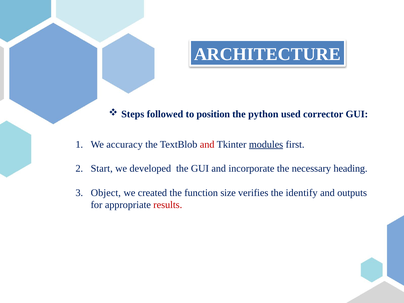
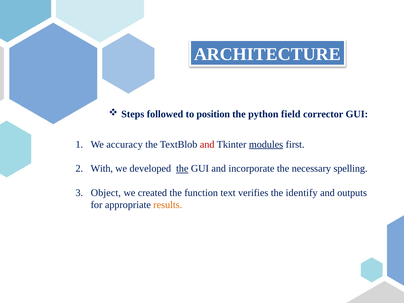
used: used -> field (291, 114)
Start: Start -> With (102, 169)
the underline: none -> present (182, 169)
heading: heading -> spelling (351, 169)
size: size -> text (228, 193)
results colour: red -> orange (168, 205)
